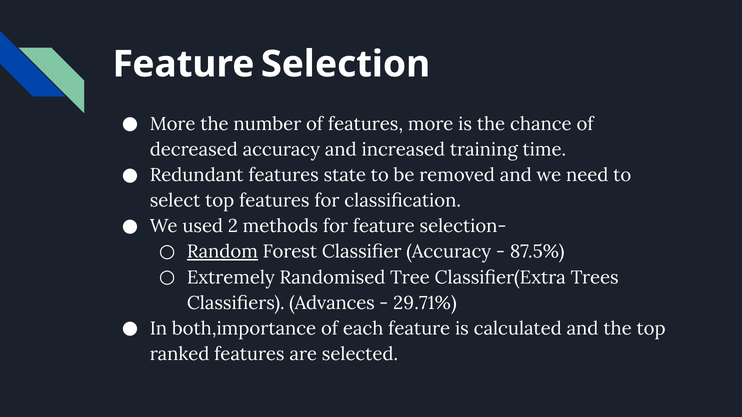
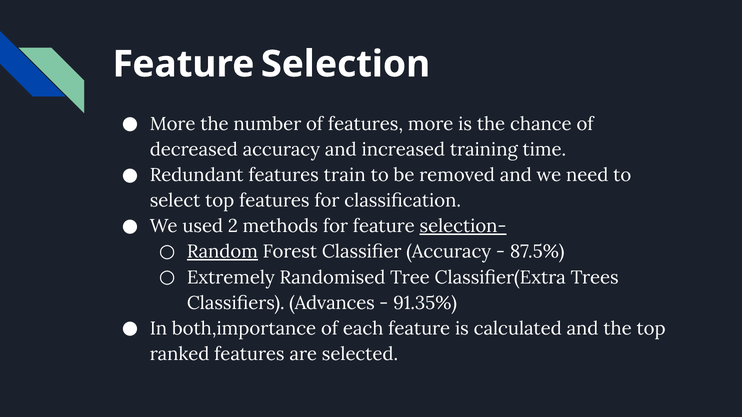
state: state -> train (345, 175)
selection- underline: none -> present (463, 226)
29.71%: 29.71% -> 91.35% (425, 303)
